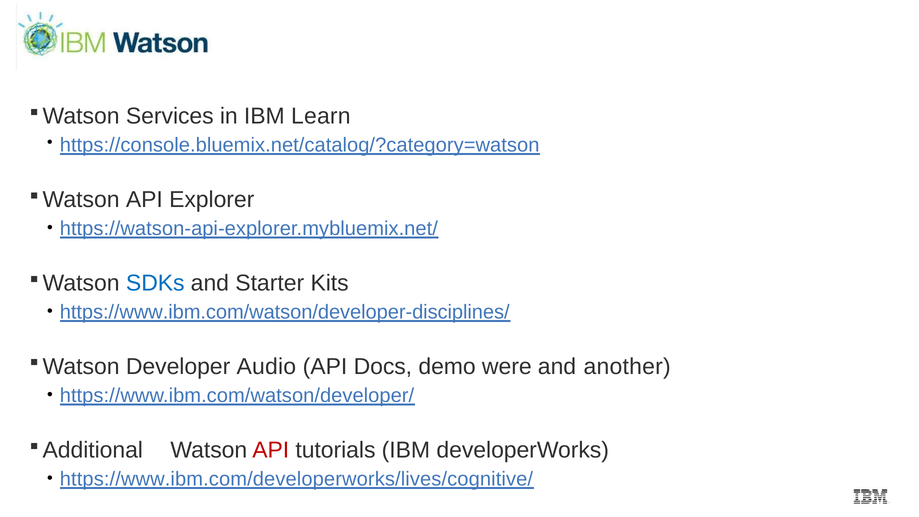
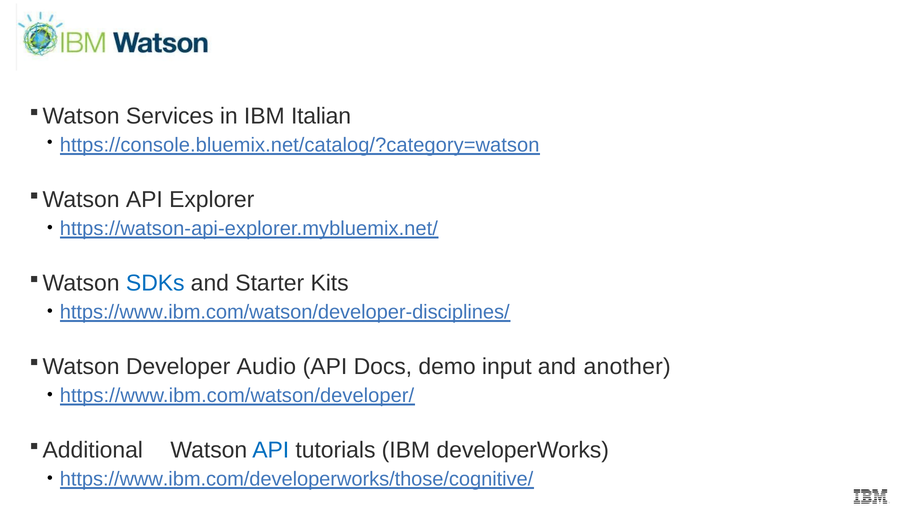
Learn: Learn -> Italian (321, 116)
were: were -> input (507, 367)
API colour: red -> blue (271, 450)
https://www.ibm.com/developerworks/lives/cognitive/: https://www.ibm.com/developerworks/lives/cognitive/ -> https://www.ibm.com/developerworks/those/cognitive/ (297, 479)
